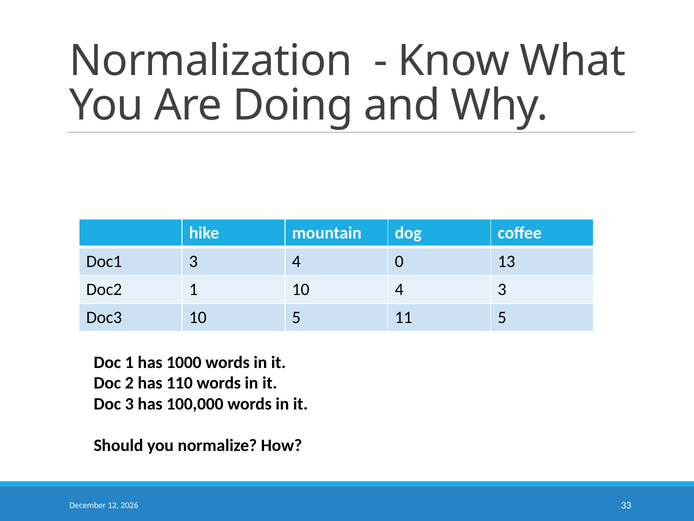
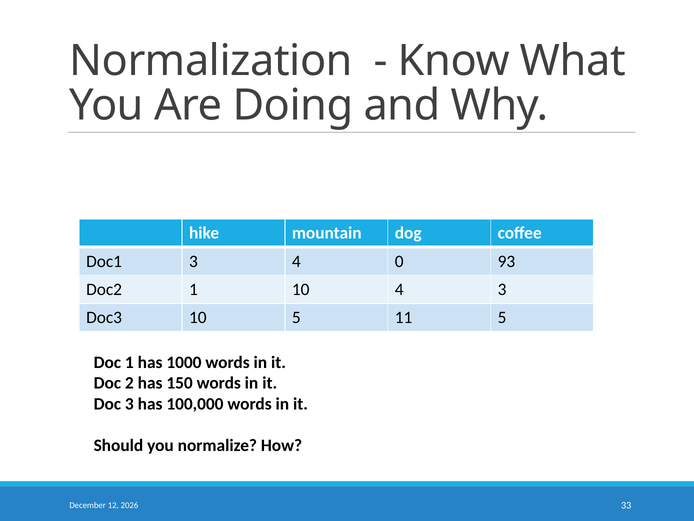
13: 13 -> 93 (506, 261)
110: 110 -> 150 (180, 383)
